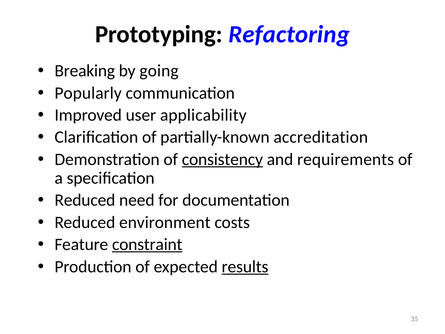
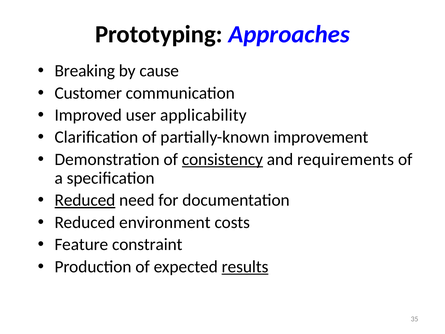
Refactoring: Refactoring -> Approaches (289, 34)
going: going -> cause (159, 71)
Popularly: Popularly -> Customer (88, 93)
accreditation: accreditation -> improvement (321, 137)
Reduced underline: none -> present (85, 200)
constraint underline: present -> none (147, 244)
